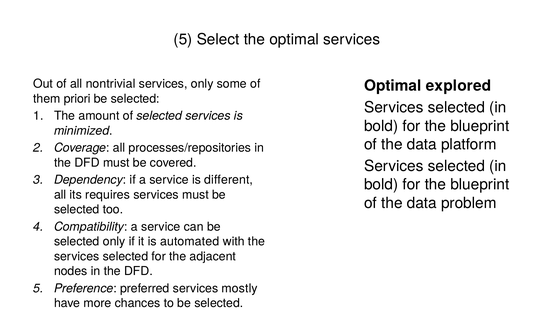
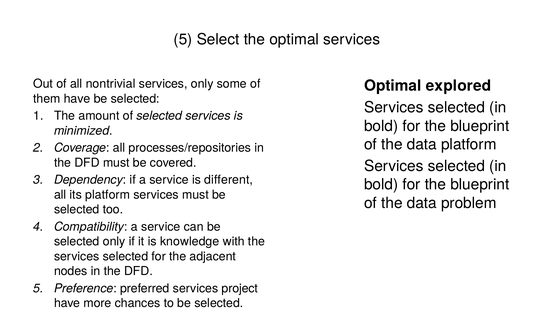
them priori: priori -> have (77, 98)
its requires: requires -> platform (108, 194)
automated: automated -> knowledge (190, 241)
mostly: mostly -> project (240, 288)
